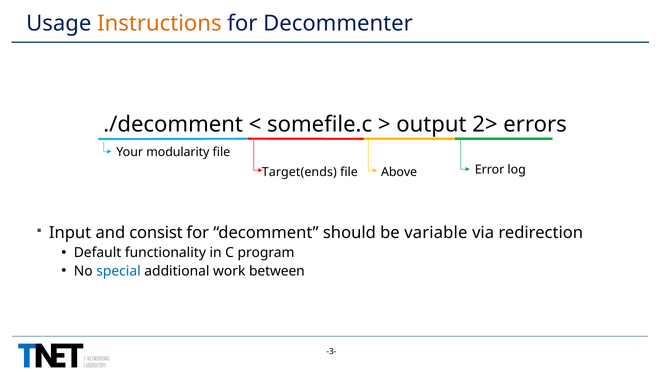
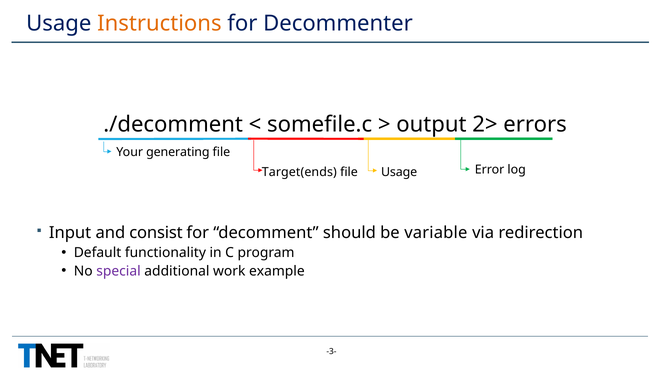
modularity: modularity -> generating (178, 152)
file Above: Above -> Usage (399, 172)
special colour: blue -> purple (119, 271)
between: between -> example (277, 271)
